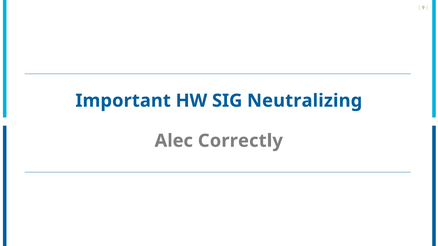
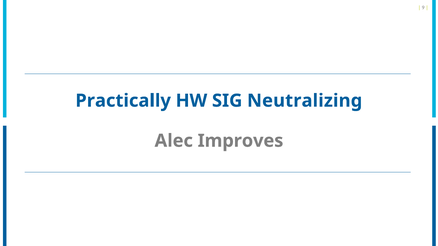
Important: Important -> Practically (123, 101)
Correctly: Correctly -> Improves (240, 141)
